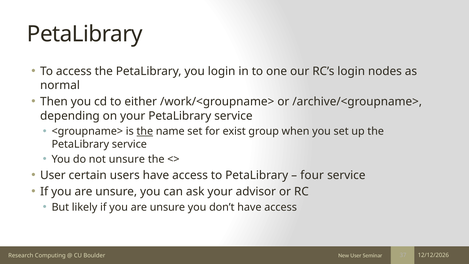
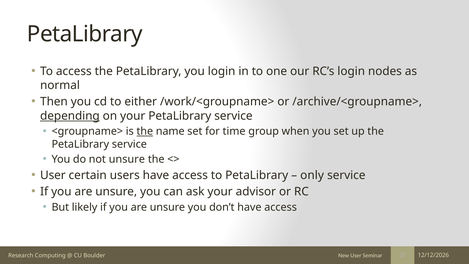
depending underline: none -> present (70, 116)
exist: exist -> time (234, 131)
four: four -> only (312, 175)
